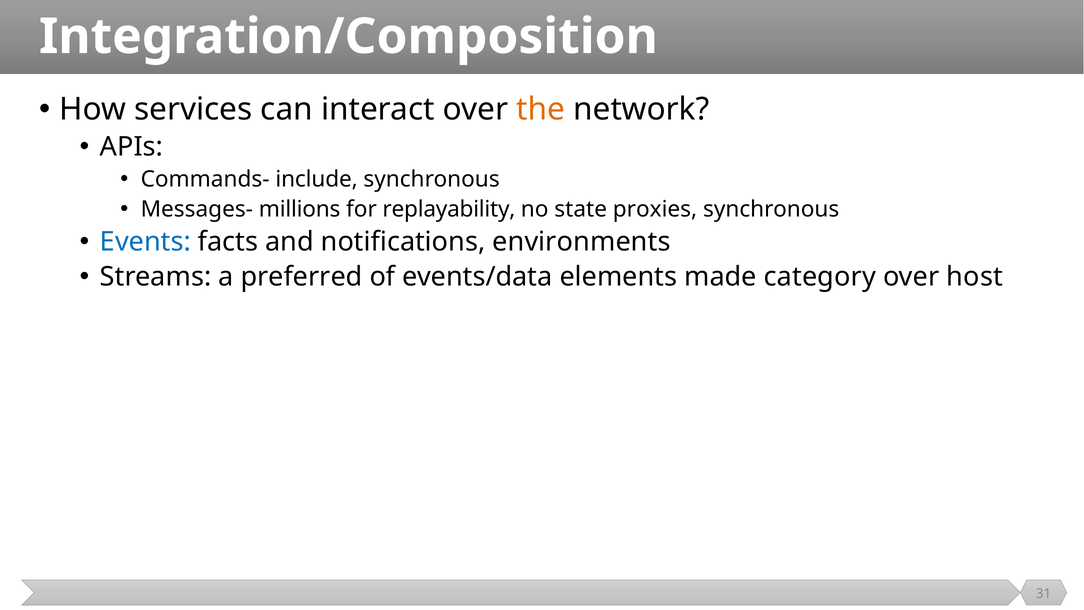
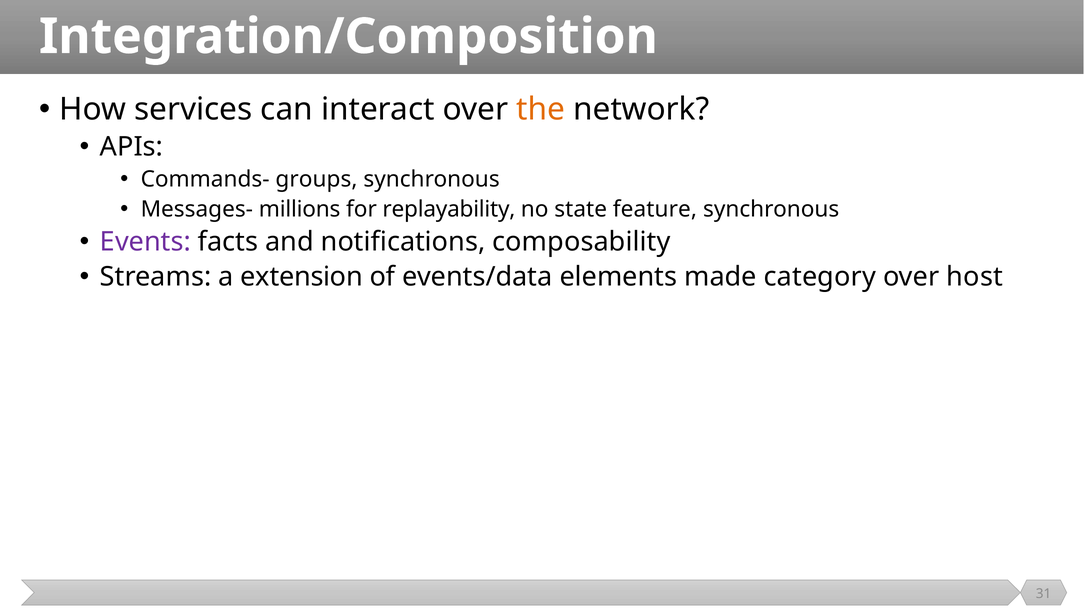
include: include -> groups (316, 179)
proxies: proxies -> feature (655, 209)
Events colour: blue -> purple (145, 242)
environments: environments -> composability (581, 242)
preferred: preferred -> extension (302, 277)
